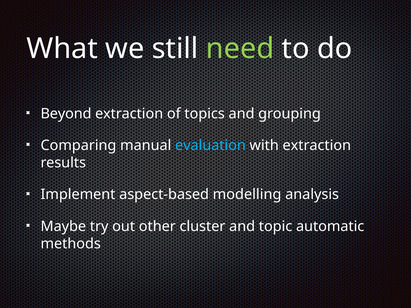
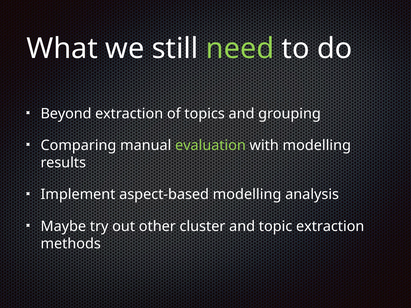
evaluation colour: light blue -> light green (210, 146)
with extraction: extraction -> modelling (317, 146)
topic automatic: automatic -> extraction (330, 227)
